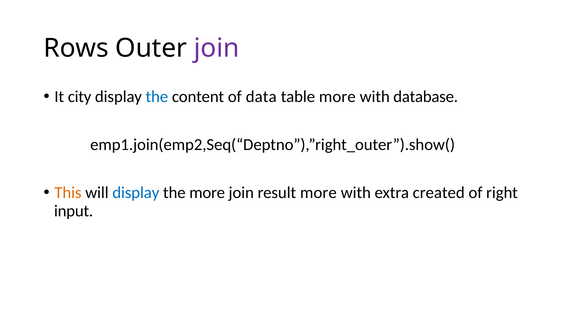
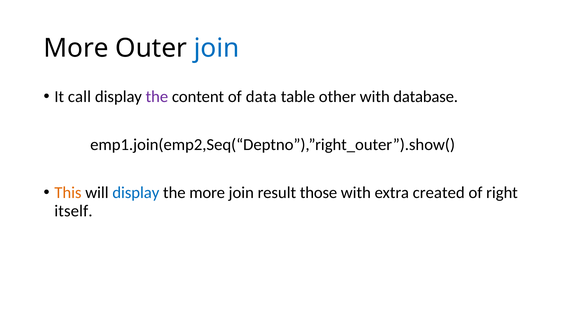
Rows: Rows -> More (76, 48)
join colour: purple -> blue (217, 48)
city: city -> call (79, 97)
the colour: blue -> purple (157, 97)
table more: more -> other (337, 97)
result more: more -> those (319, 193)
input: input -> itself (73, 211)
